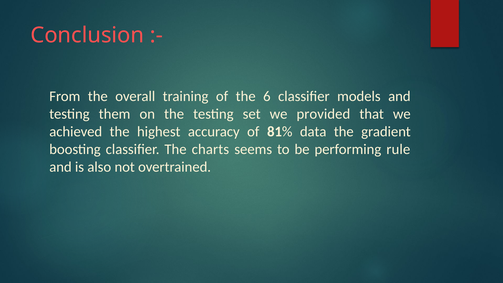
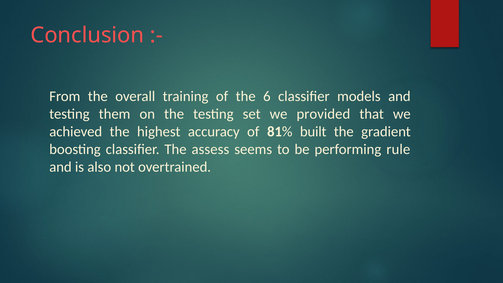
data: data -> built (313, 132)
charts: charts -> assess (210, 149)
